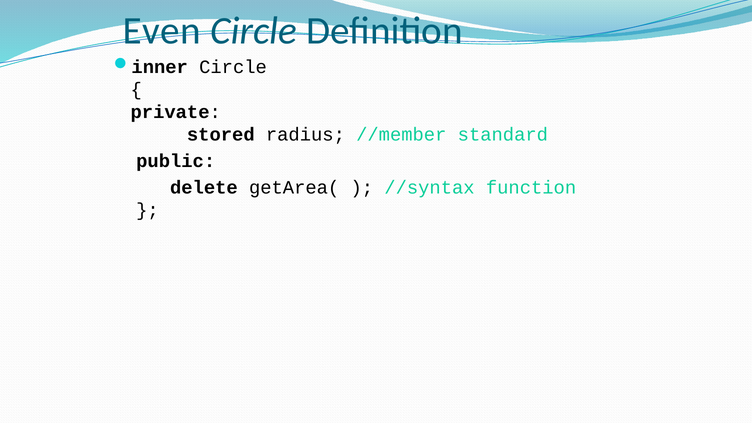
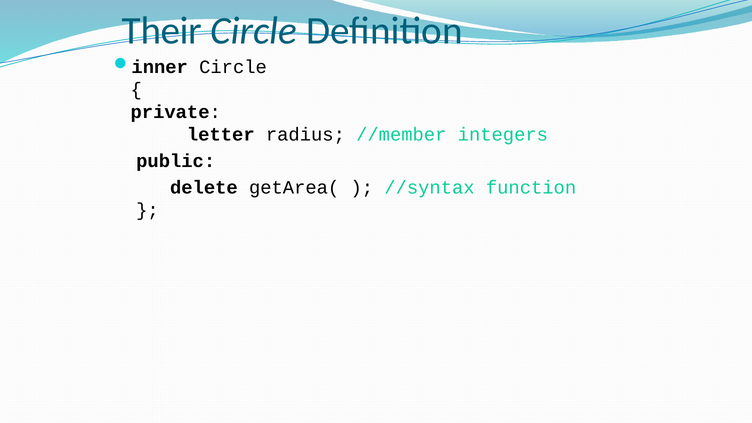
Even: Even -> Their (162, 31)
stored: stored -> letter (221, 135)
standard: standard -> integers (503, 135)
